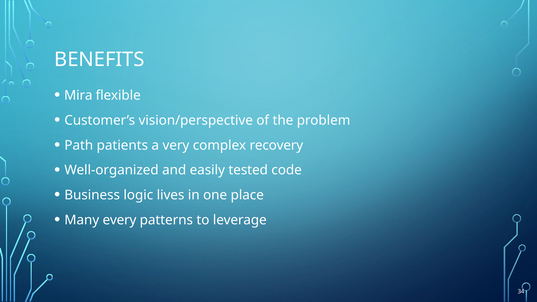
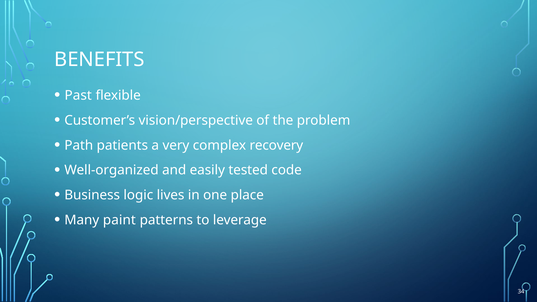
Mira: Mira -> Past (78, 95)
every: every -> paint (119, 220)
